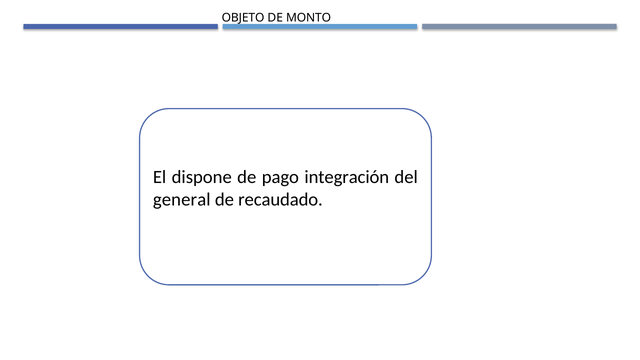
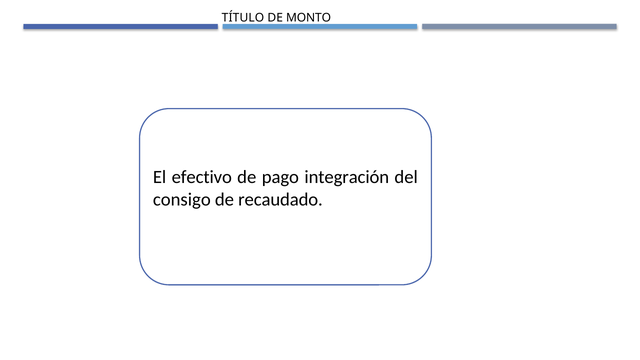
OBJETO: OBJETO -> TÍTULO (243, 18)
dispone: dispone -> efectivo (202, 177)
general: general -> consigo (182, 200)
